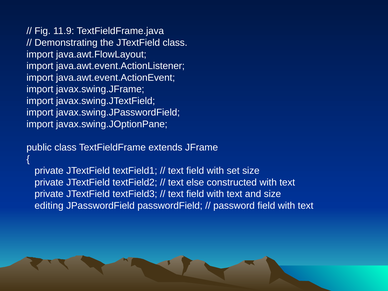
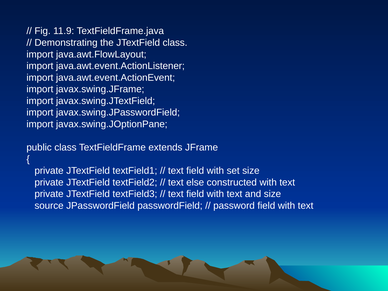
editing: editing -> source (49, 206)
